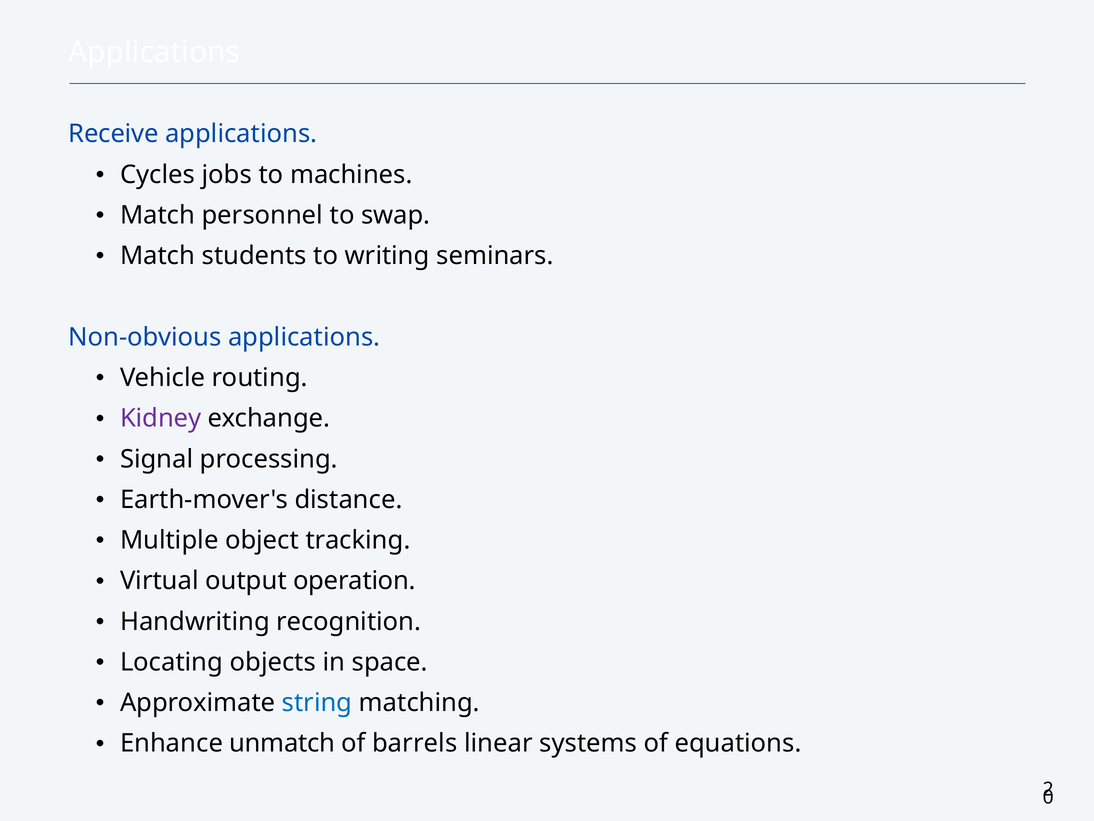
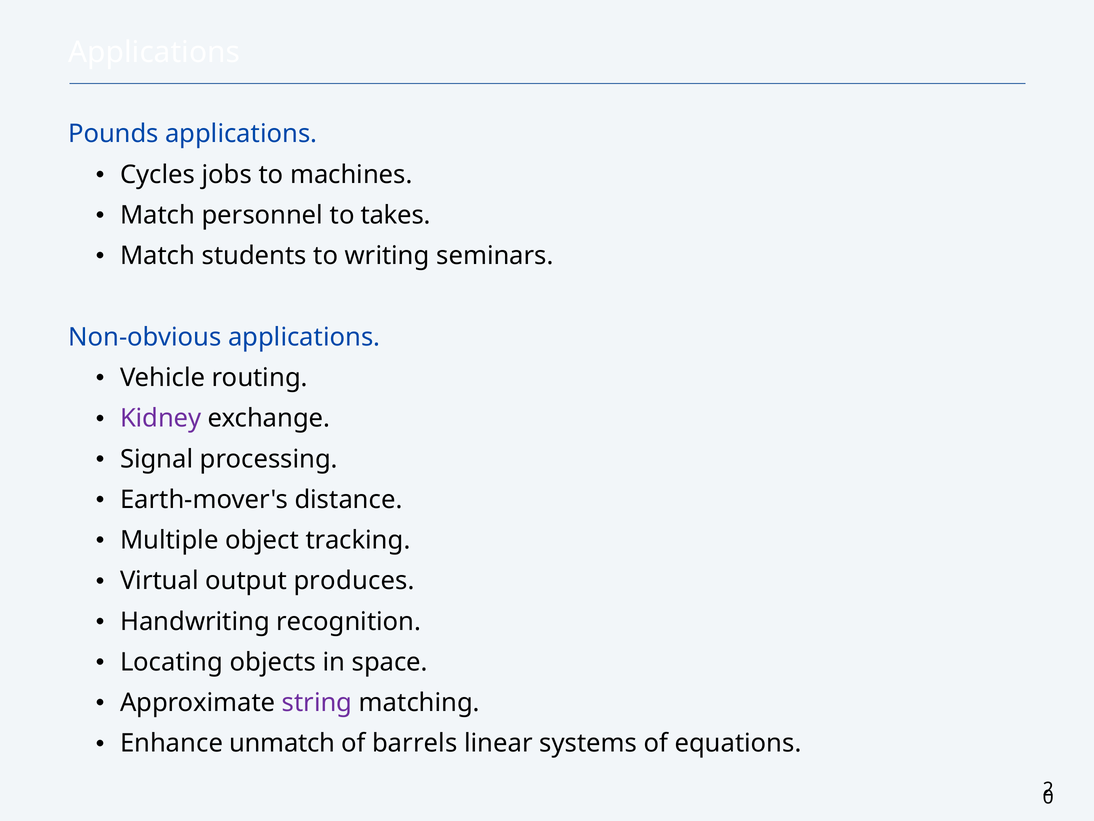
Receive: Receive -> Pounds (113, 134)
swap: swap -> takes (396, 215)
operation: operation -> produces (354, 581)
string colour: blue -> purple (317, 702)
